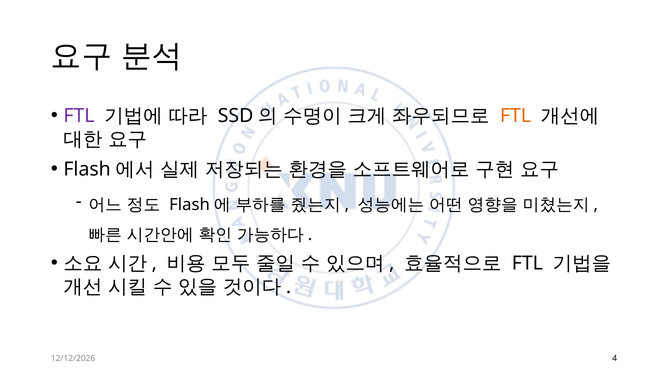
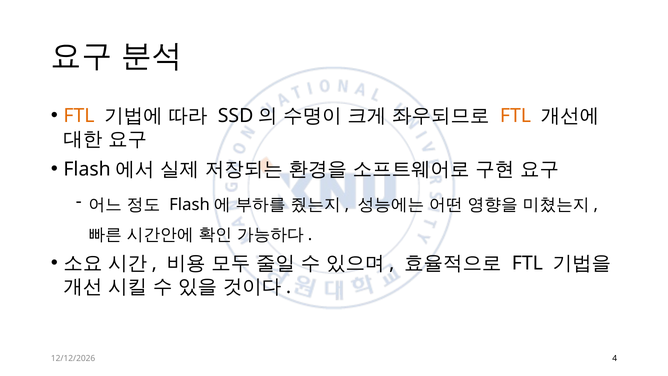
FTL colour: purple -> orange (79, 116)
